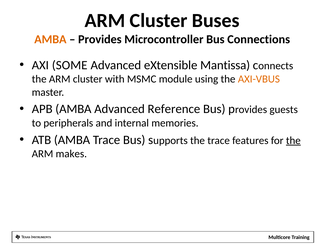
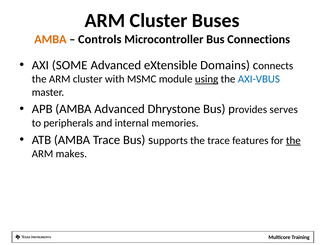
Provides: Provides -> Controls (100, 39)
Mantissa: Mantissa -> Domains (225, 65)
using underline: none -> present (207, 79)
AXI-VBUS colour: orange -> blue (259, 79)
Reference: Reference -> Dhrystone (174, 109)
guests: guests -> serves (284, 109)
